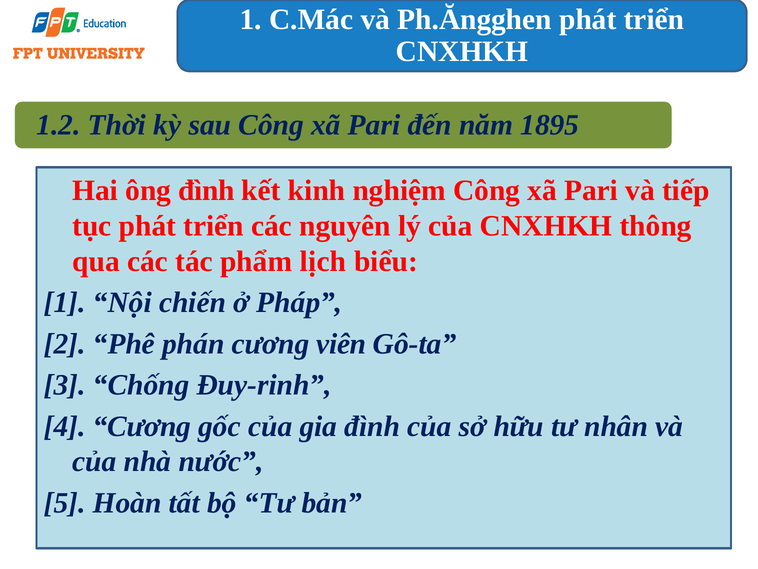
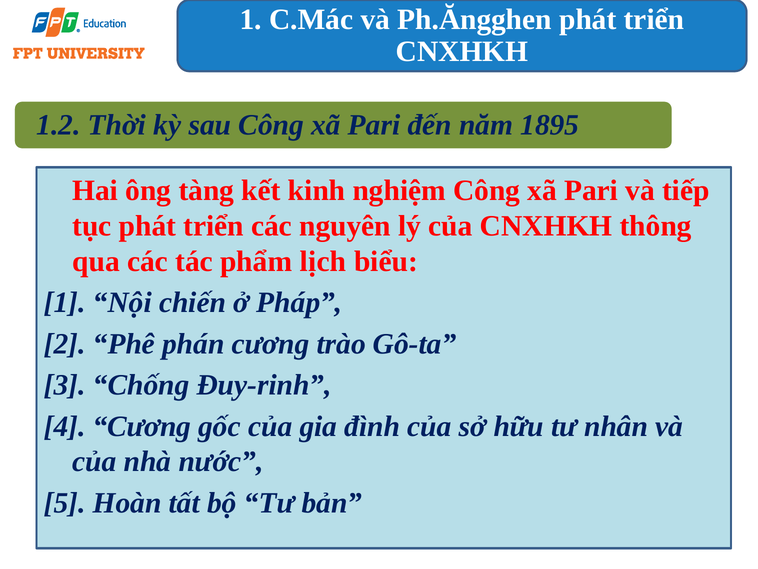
ông đình: đình -> tàng (206, 191)
viên: viên -> trào (341, 344)
